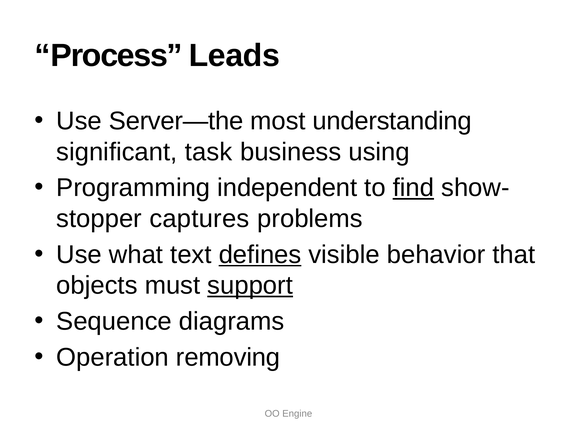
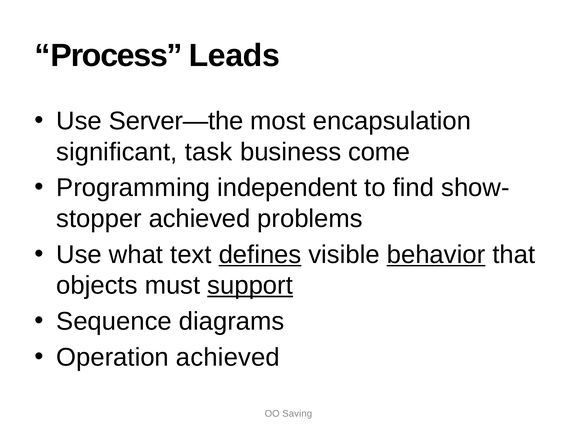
understanding: understanding -> encapsulation (392, 121)
using: using -> come (379, 152)
find underline: present -> none (413, 188)
captures: captures -> achieved (200, 219)
behavior underline: none -> present (436, 254)
Operation removing: removing -> achieved (228, 357)
Engine: Engine -> Saving (297, 413)
